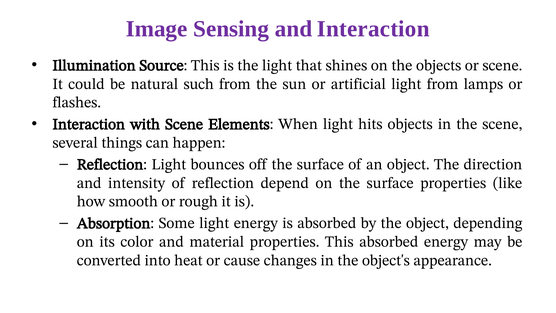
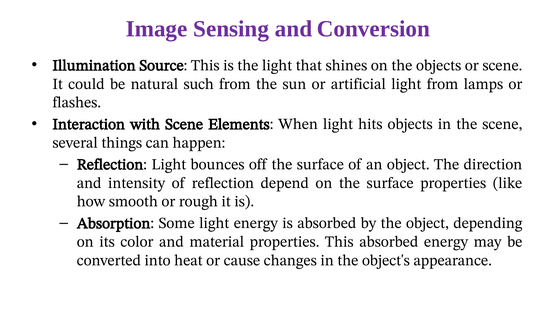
and Interaction: Interaction -> Conversion (373, 29)
